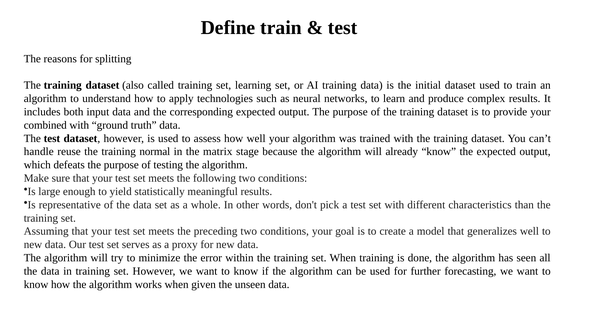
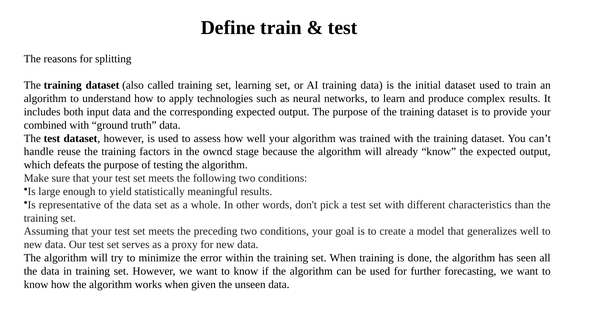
normal: normal -> factors (155, 152)
matrix: matrix -> owncd (218, 152)
